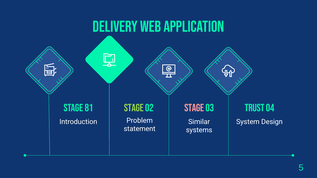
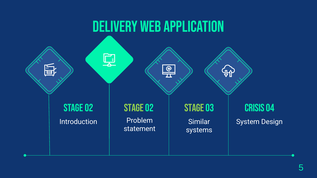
Stage colour: pink -> light green (194, 108)
81: 81 -> 02 (89, 108)
Trust: Trust -> Crisis (255, 108)
